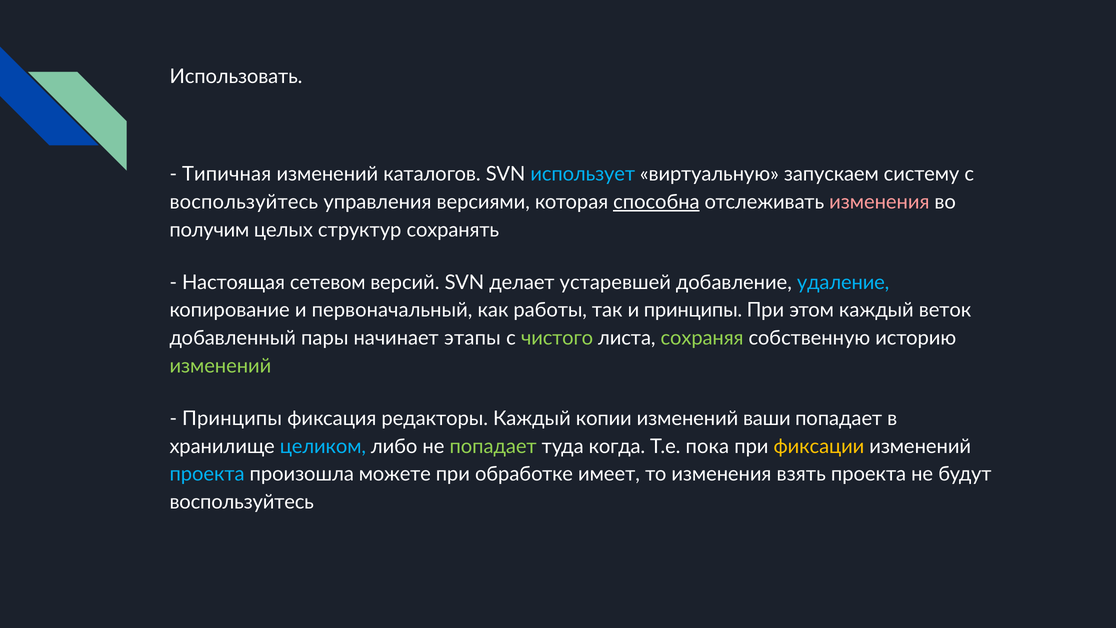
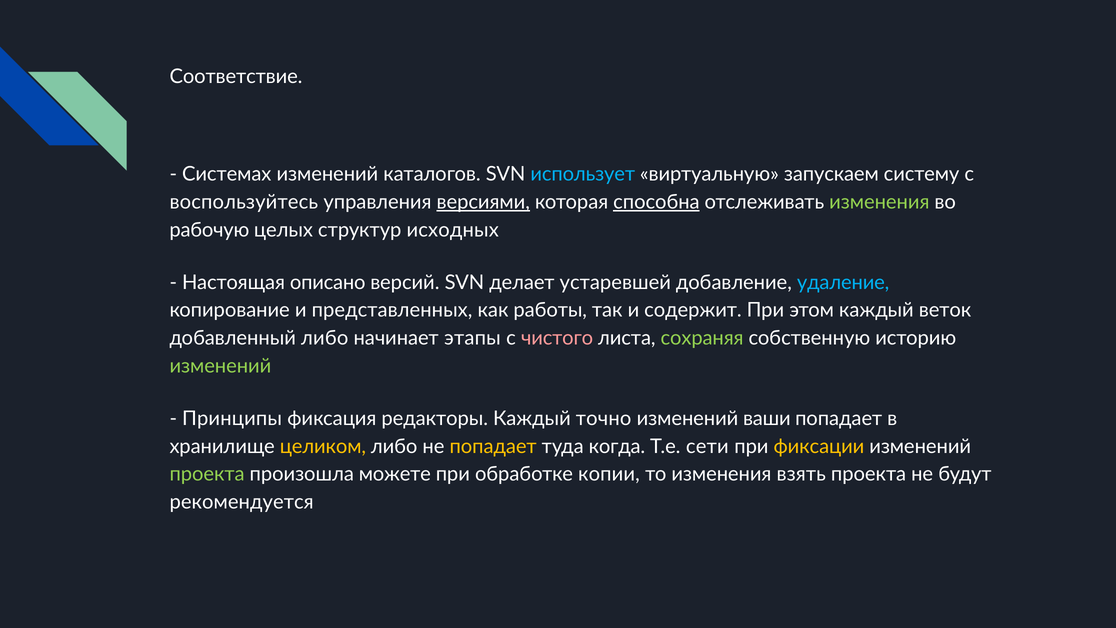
Использовать: Использовать -> Соответствие (236, 76)
Типичная: Типичная -> Системах (227, 174)
версиями underline: none -> present (483, 202)
изменения colour: pink -> light green (879, 202)
получим: получим -> рабочую (209, 230)
сохранять: сохранять -> исходных (453, 230)
сетевом: сетевом -> описано (328, 282)
первоначальный: первоначальный -> представленных (392, 310)
и принципы: принципы -> содержит (693, 310)
добавленный пары: пары -> либо (325, 338)
чистого colour: light green -> pink (557, 338)
копии: копии -> точно (604, 418)
целиком colour: light blue -> yellow (323, 446)
попадает colour: light green -> yellow (493, 446)
пока: пока -> сети (707, 446)
проекта colour: light blue -> light green (207, 474)
имеет: имеет -> копии (609, 474)
воспользуйтесь: воспользуйтесь -> рекомендуется (242, 502)
